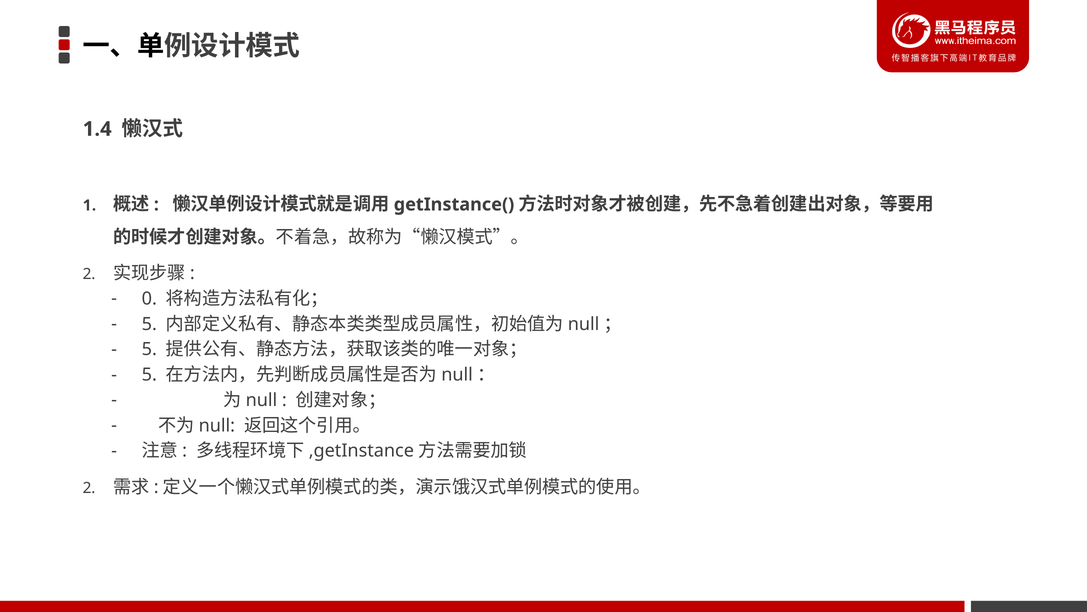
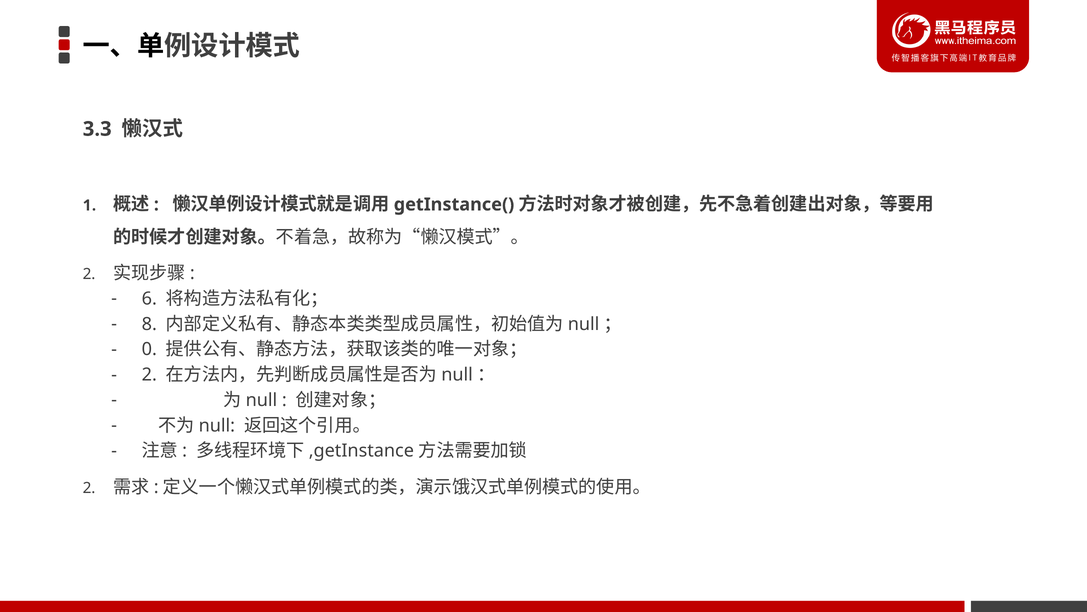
1.4: 1.4 -> 3.3 (97, 129)
0: 0 -> 6 (149, 298)
5: 5 -> 8 (149, 324)
5: 5 -> 0 (149, 349)
5: 5 -> 2 (149, 375)
